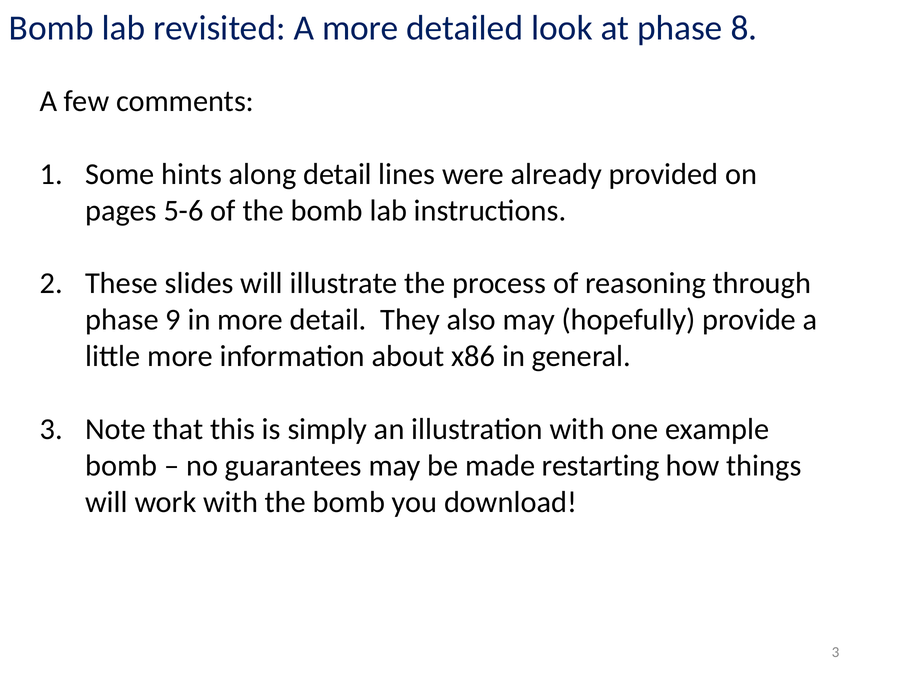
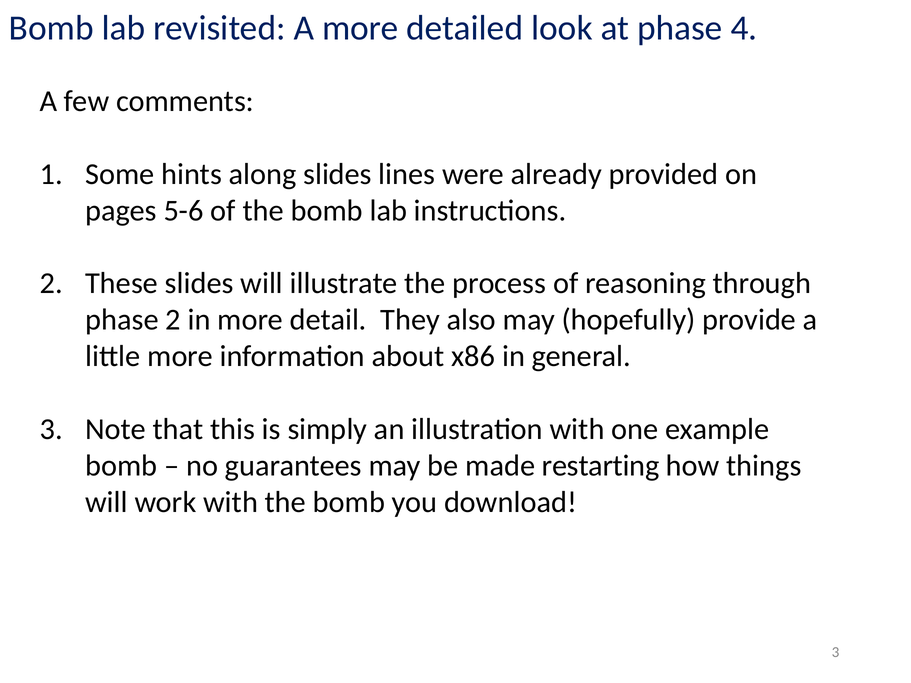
8: 8 -> 4 (744, 28)
along detail: detail -> slides (338, 174)
phase 9: 9 -> 2 (173, 320)
